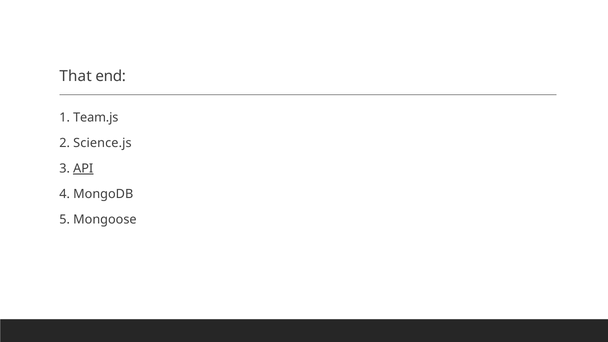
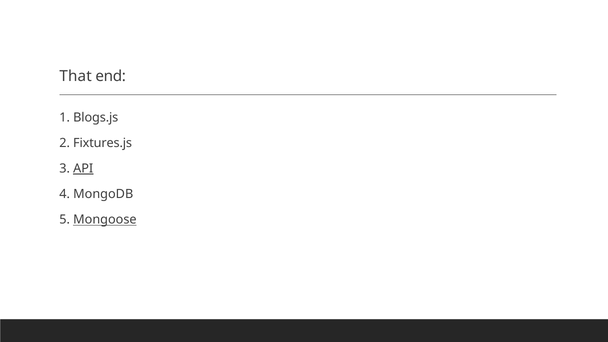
Team.js: Team.js -> Blogs.js (96, 117)
Science.js: Science.js -> Fixtures.js (103, 143)
Mongoose underline: none -> present (105, 220)
